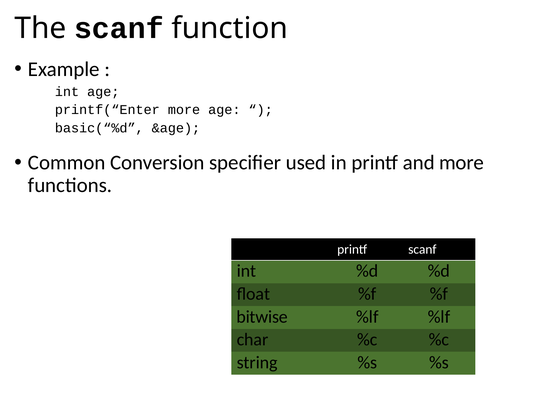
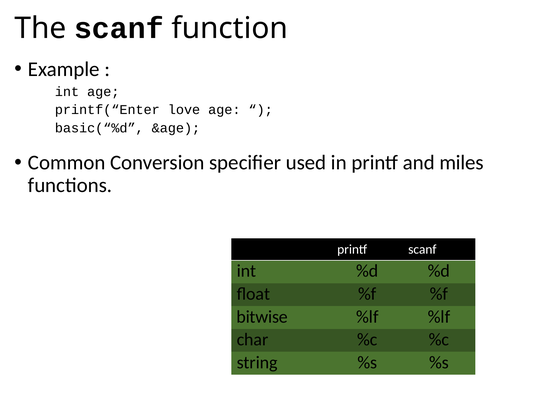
printf(“Enter more: more -> love (184, 110)
and more: more -> miles (461, 163)
